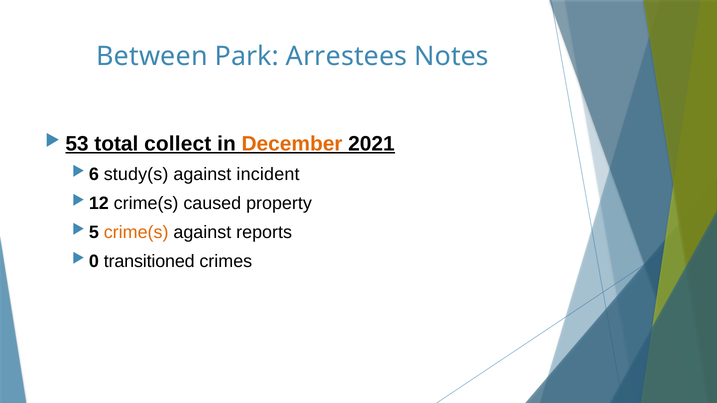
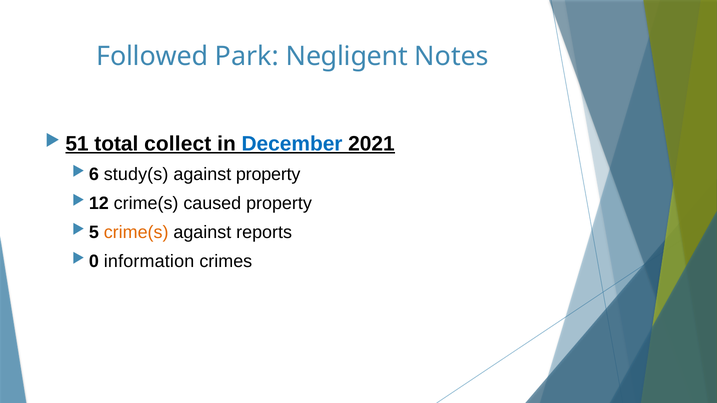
Between: Between -> Followed (152, 57)
Arrestees: Arrestees -> Negligent (347, 57)
53: 53 -> 51 (77, 144)
December colour: orange -> blue (292, 144)
against incident: incident -> property (268, 174)
transitioned: transitioned -> information (149, 261)
